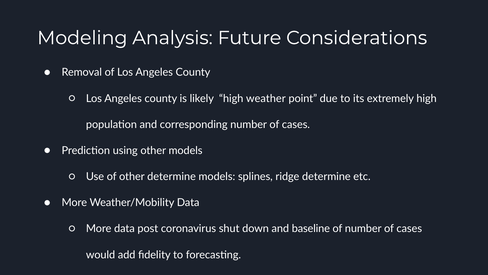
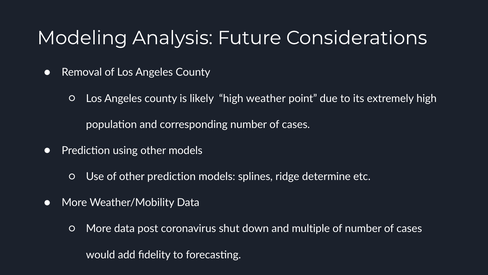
other determine: determine -> prediction (172, 176)
baseline: baseline -> multiple (311, 228)
